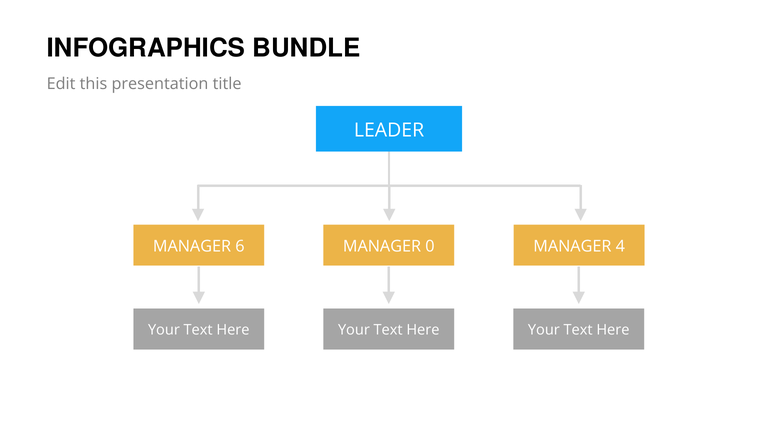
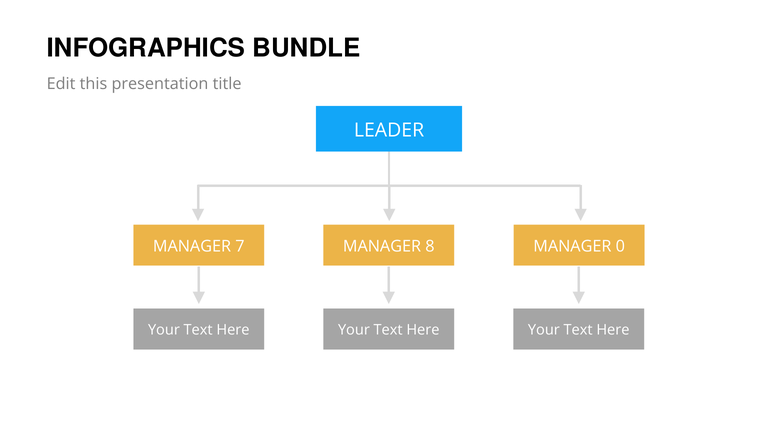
6: 6 -> 7 (240, 246)
0: 0 -> 8 (430, 246)
4: 4 -> 0 (620, 246)
